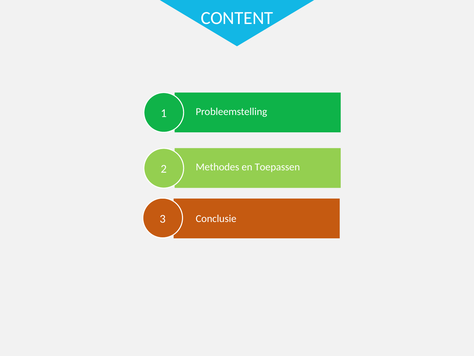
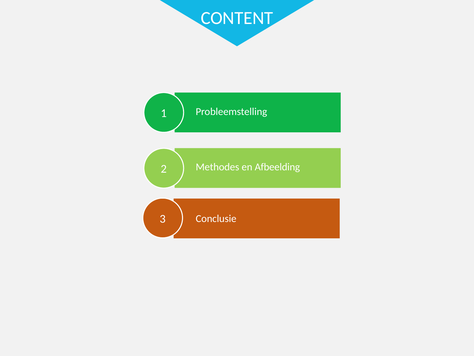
Toepassen: Toepassen -> Afbeelding (277, 167)
